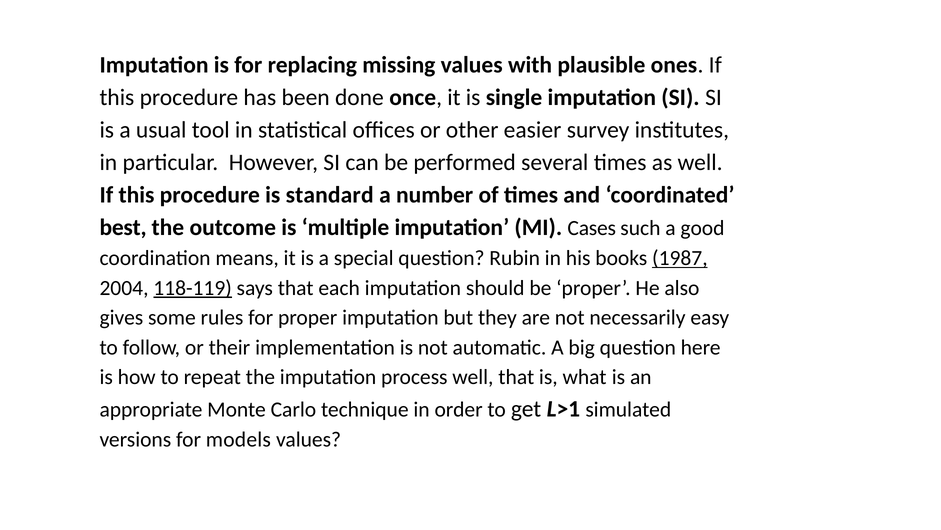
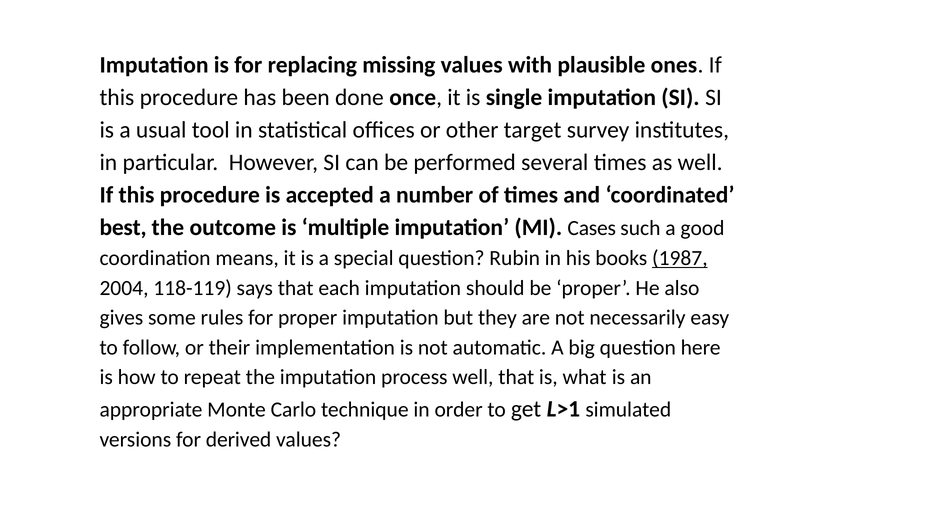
easier: easier -> target (533, 130)
standard: standard -> accepted (330, 195)
118-119 underline: present -> none (193, 288)
models: models -> derived (239, 439)
